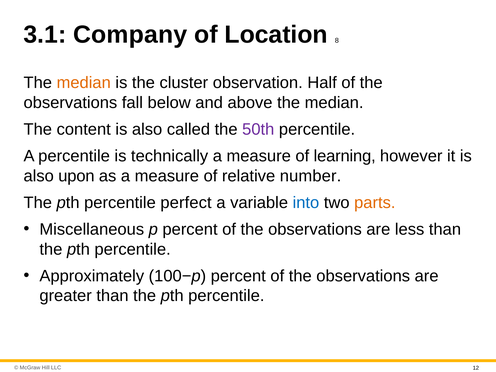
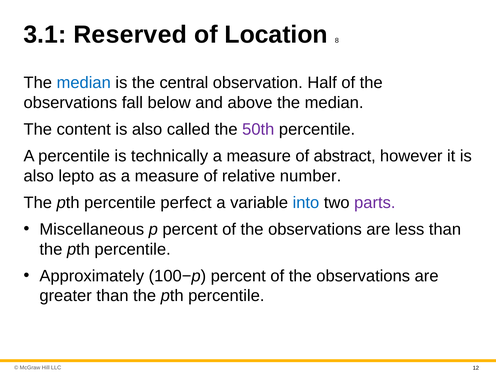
Company: Company -> Reserved (130, 35)
median colour: orange -> blue (84, 83)
cluster: cluster -> central (184, 83)
learning: learning -> abstract (345, 156)
upon: upon -> lepto (76, 176)
parts colour: orange -> purple (375, 203)
